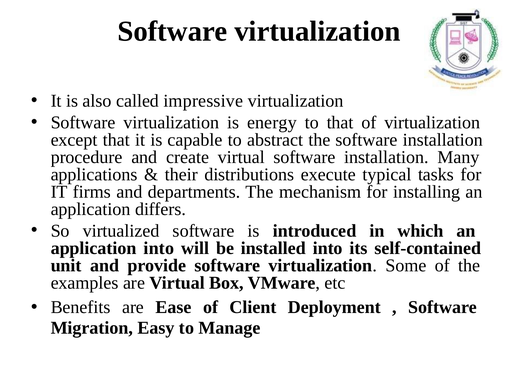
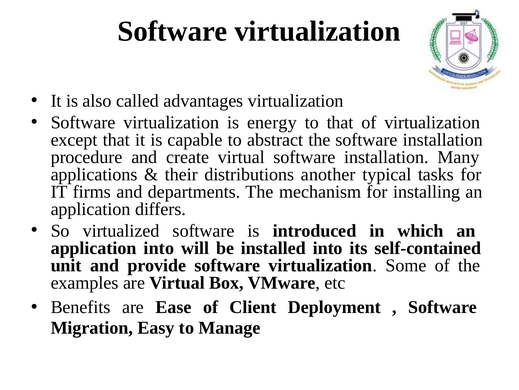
impressive: impressive -> advantages (203, 101)
execute: execute -> another (328, 174)
